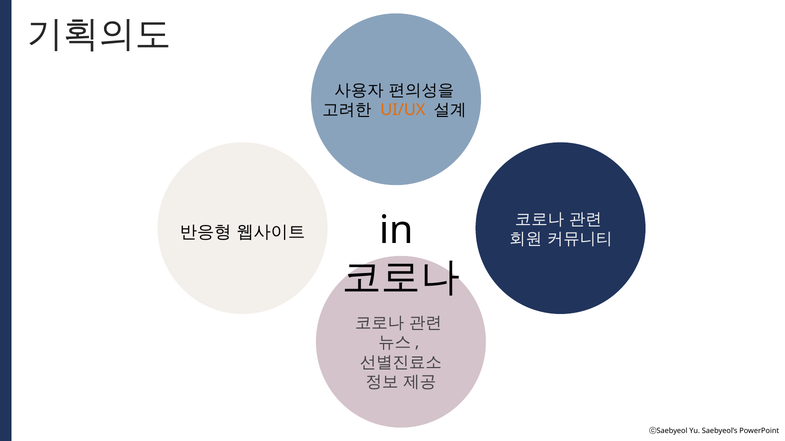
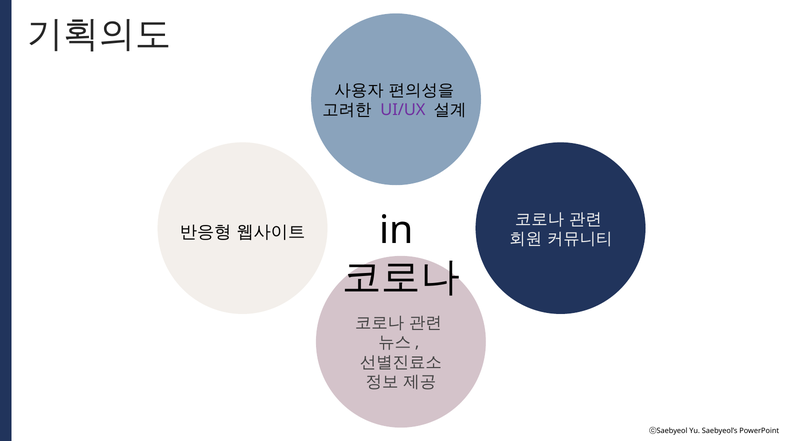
UI/UX colour: orange -> purple (403, 110)
